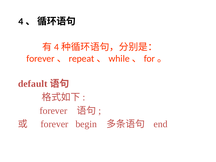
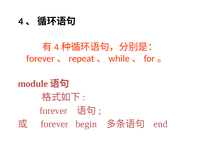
default: default -> module (33, 84)
